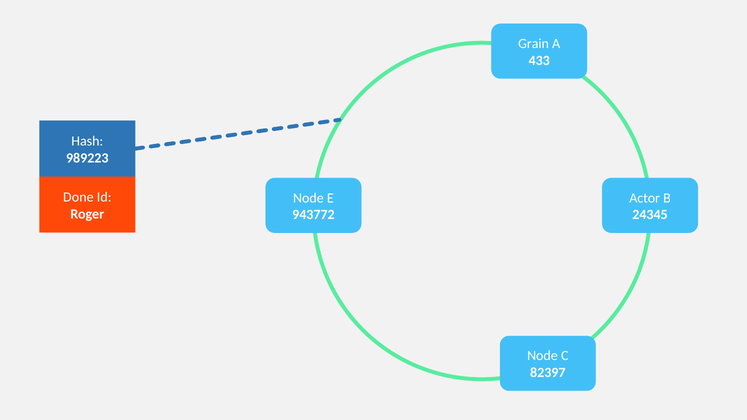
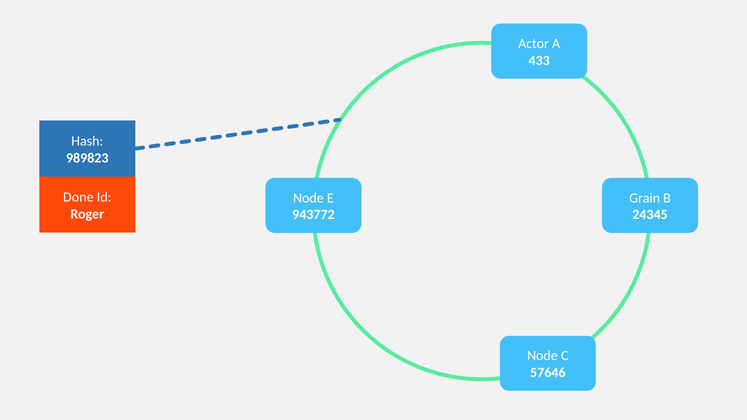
Grain: Grain -> Actor (534, 44)
989223: 989223 -> 989823 (87, 158)
Actor: Actor -> Grain (645, 198)
82397: 82397 -> 57646 (548, 373)
